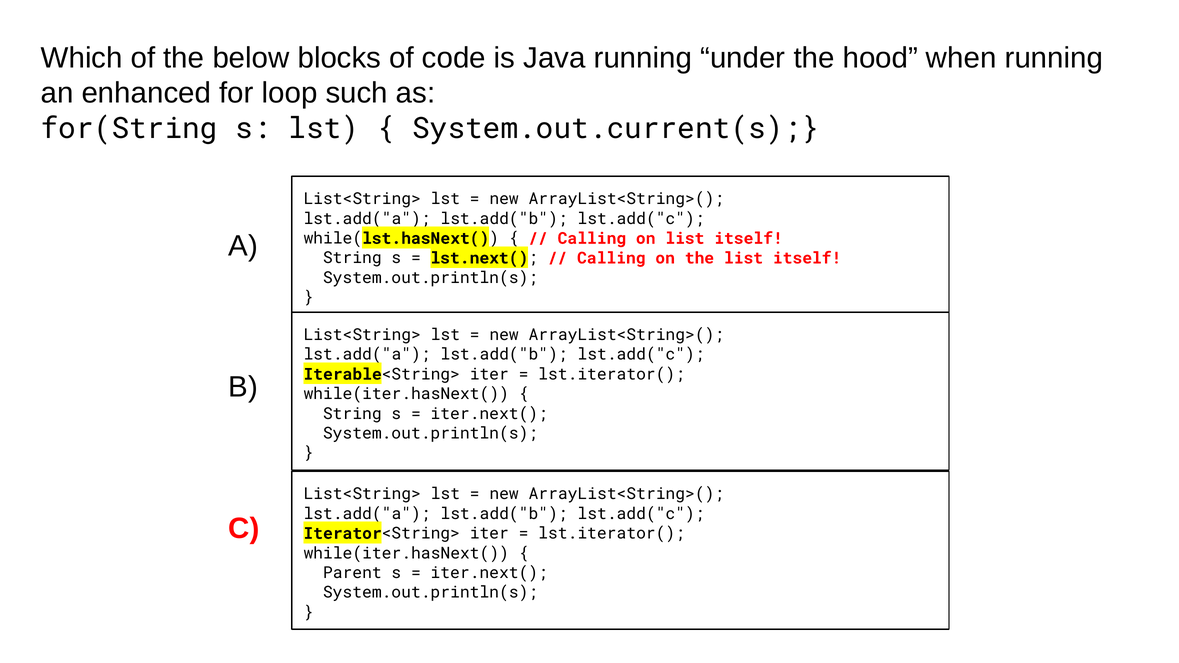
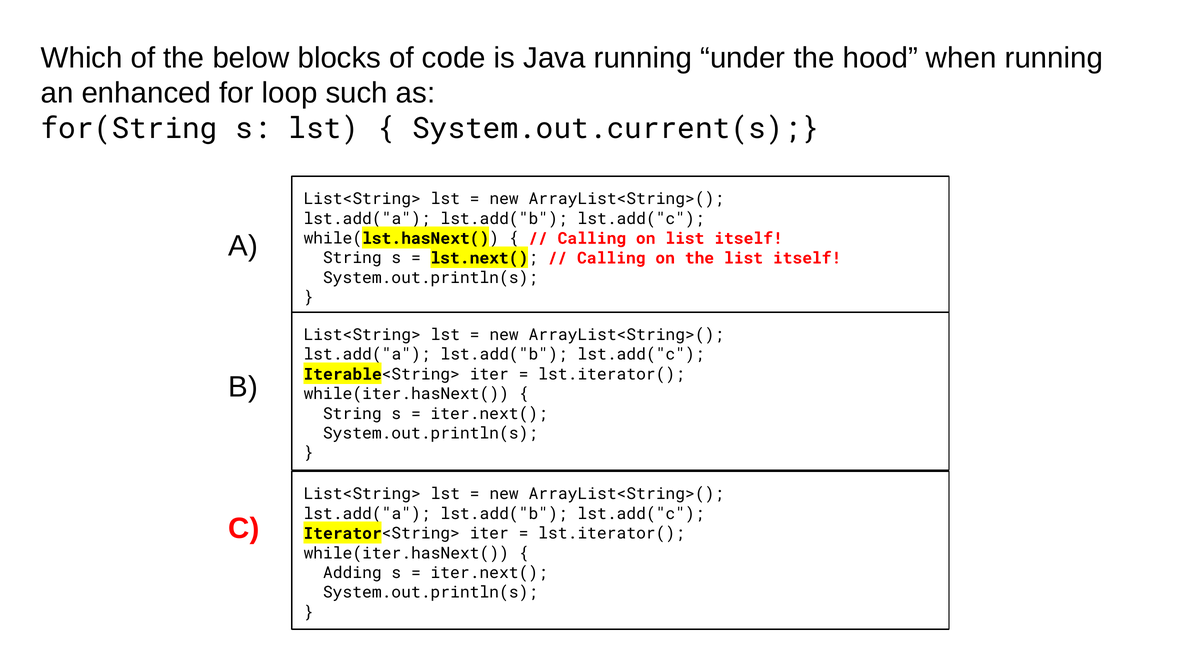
Parent: Parent -> Adding (352, 573)
